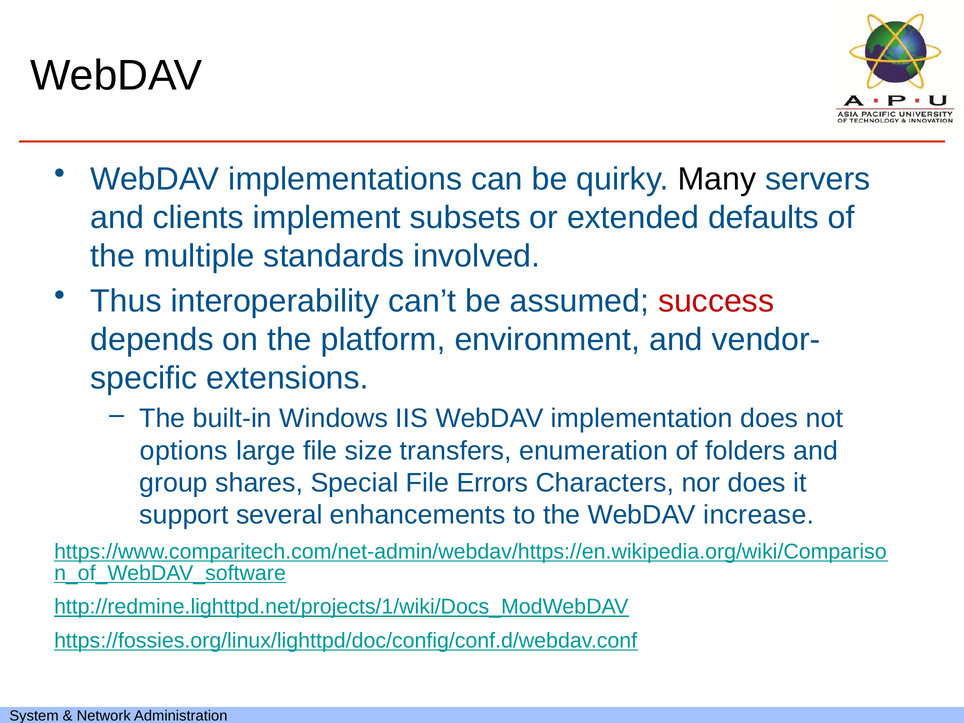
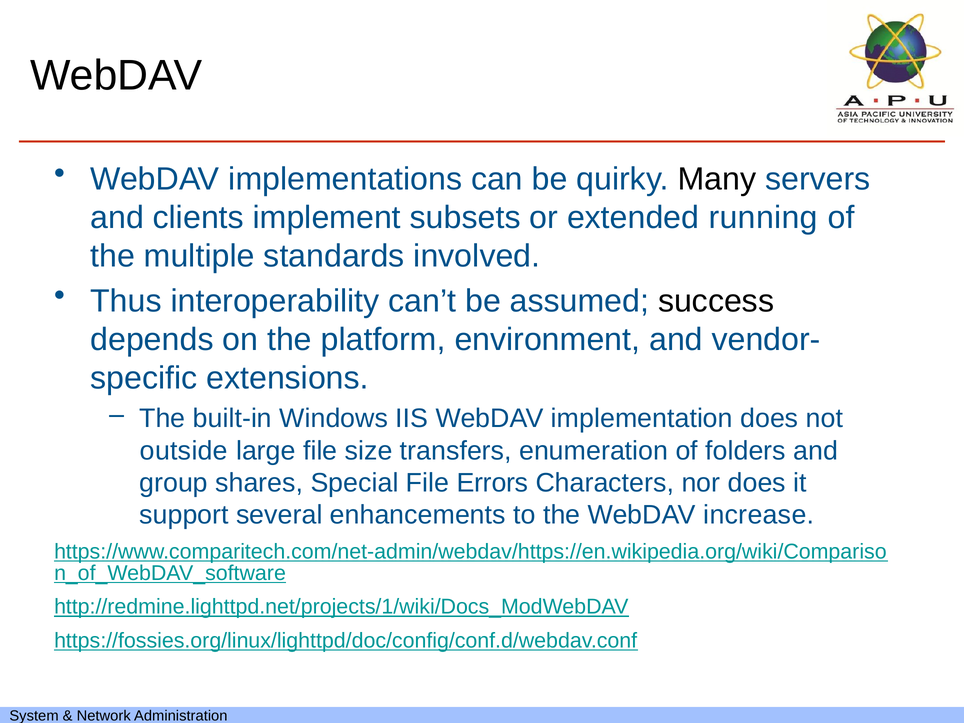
defaults: defaults -> running (763, 218)
success colour: red -> black (716, 301)
options: options -> outside (184, 451)
